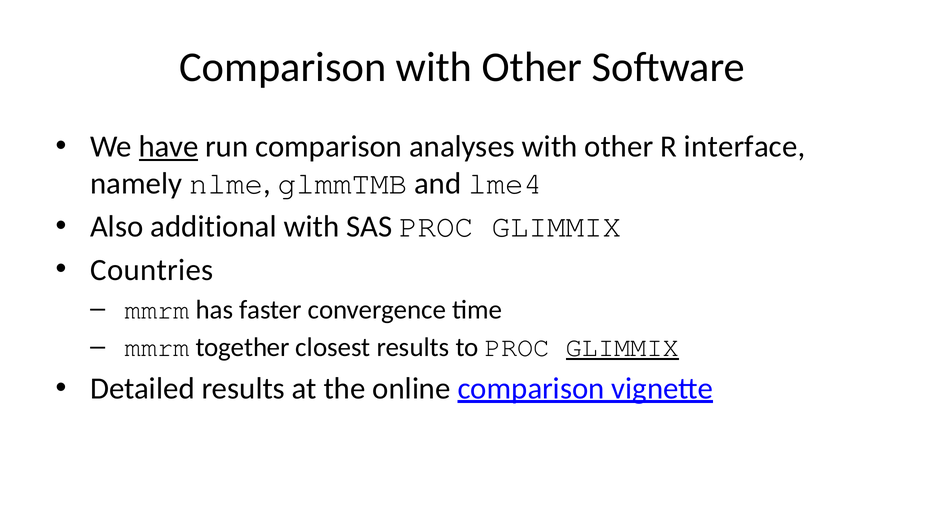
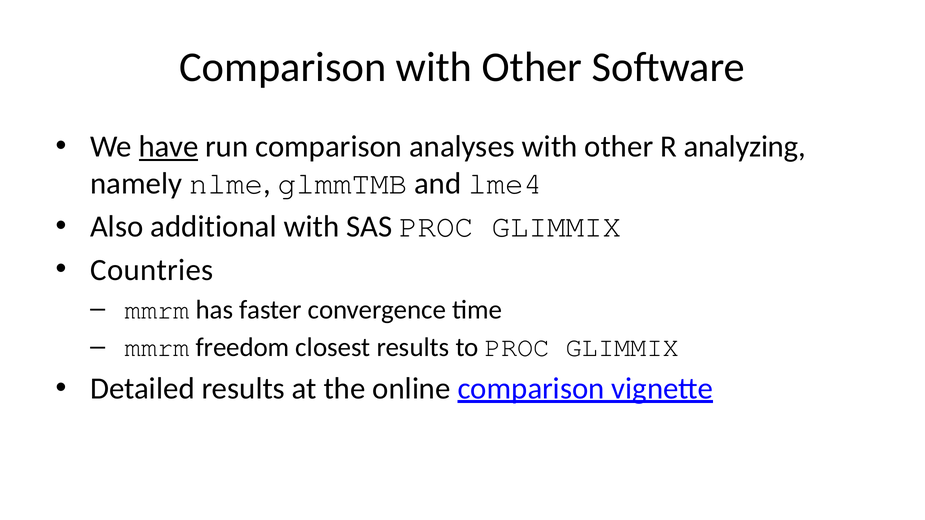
interface: interface -> analyzing (745, 147)
together: together -> freedom (243, 348)
GLIMMIX underline: present -> none (622, 348)
